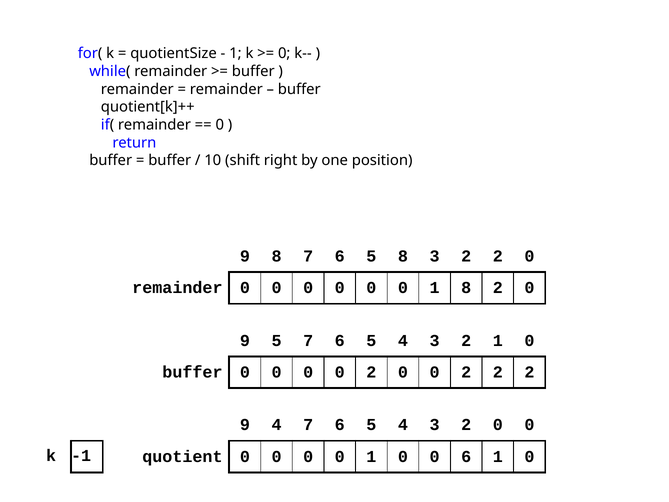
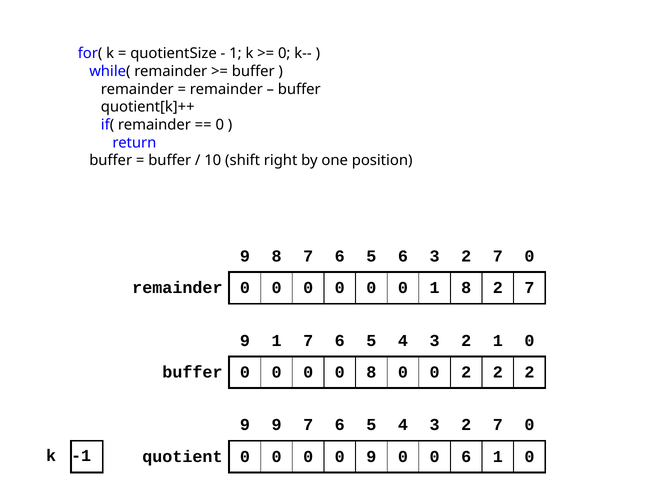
5 8: 8 -> 6 (403, 256)
2: 2 -> 7 (498, 256)
8 2 0: 0 -> 7 (529, 288)
9 5: 5 -> 1 (277, 340)
0 0 0 2: 2 -> 8 (371, 372)
9 4: 4 -> 9 (277, 425)
4 3 2 0: 0 -> 7 (498, 425)
1: 1 -> 9 (371, 456)
